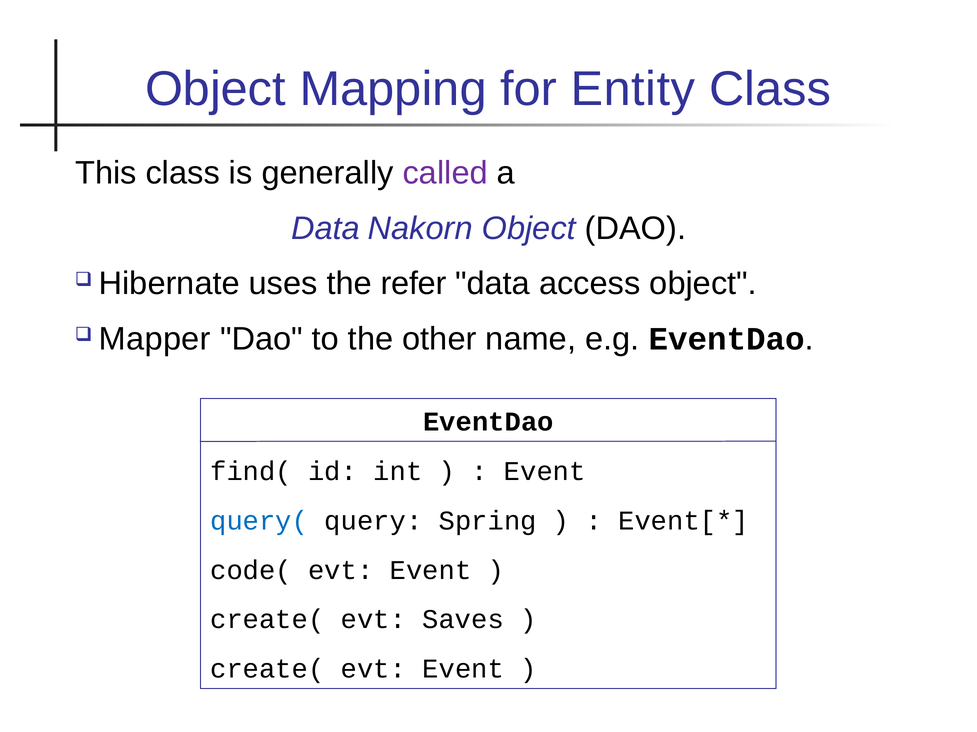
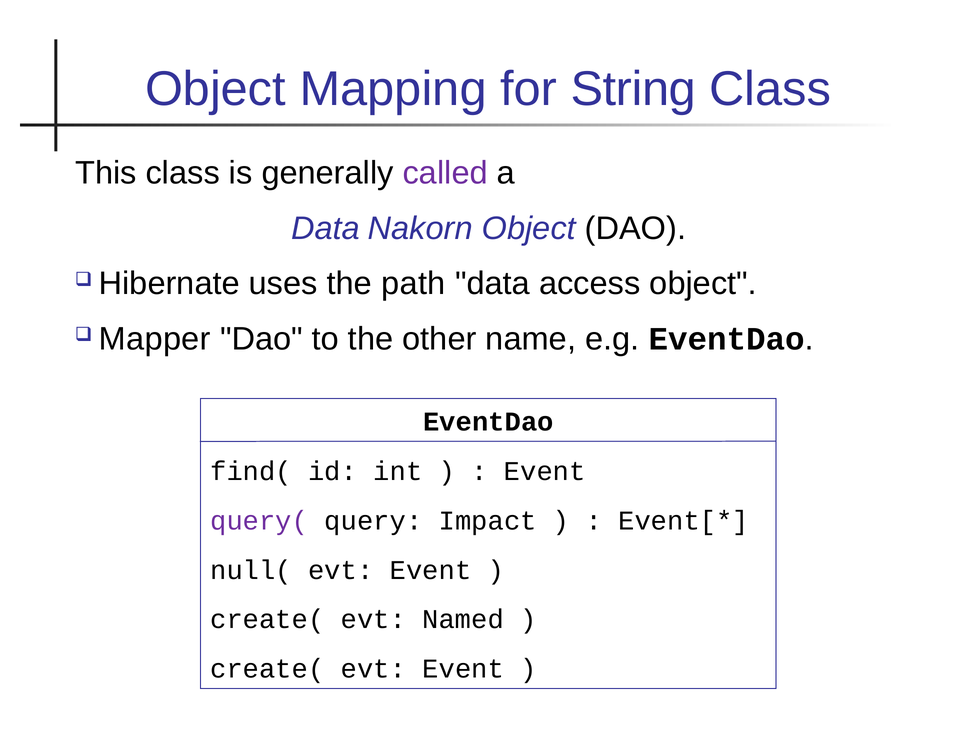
Entity: Entity -> String (633, 89)
refer: refer -> path (413, 284)
query( colour: blue -> purple (259, 521)
Spring: Spring -> Impact (488, 521)
code(: code( -> null( (251, 571)
Saves: Saves -> Named (463, 620)
